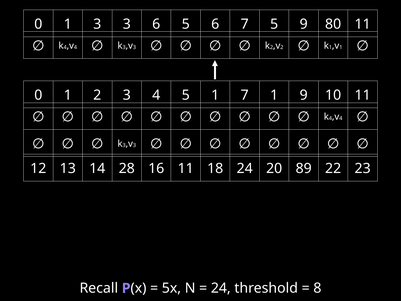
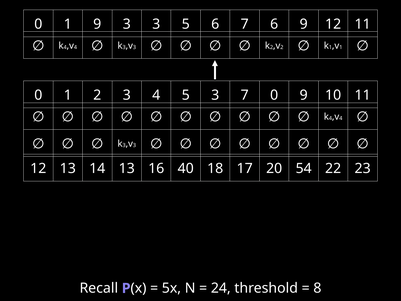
1 3: 3 -> 9 (97, 24)
3 6: 6 -> 3 (156, 24)
7 5: 5 -> 6 (274, 24)
9 80: 80 -> 12 (333, 24)
5 1: 1 -> 3 (215, 95)
7 1: 1 -> 0 (274, 95)
14 28: 28 -> 13 (127, 168)
16 11: 11 -> 40 (186, 168)
18 24: 24 -> 17 (245, 168)
89: 89 -> 54 (304, 168)
